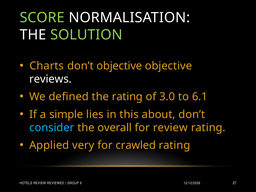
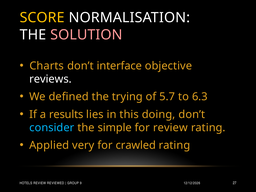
SCORE colour: light green -> yellow (42, 18)
SOLUTION colour: light green -> pink (86, 35)
don’t objective: objective -> interface (119, 66)
the rating: rating -> trying (127, 97)
3.0: 3.0 -> 5.7 (167, 97)
6.1: 6.1 -> 6.3 (200, 97)
simple: simple -> results (66, 114)
about: about -> doing (159, 114)
overall: overall -> simple (115, 128)
